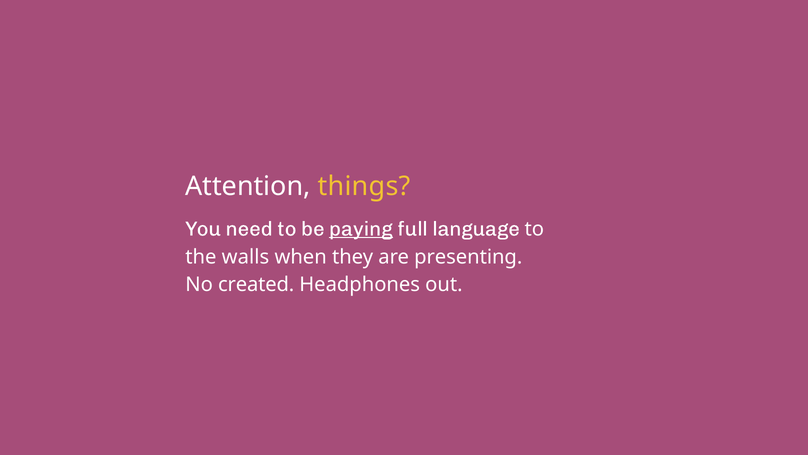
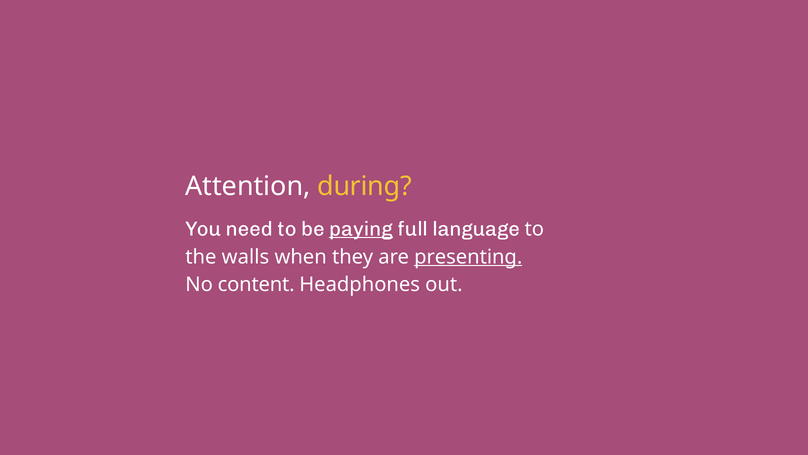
things: things -> during (365, 186)
presenting underline: none -> present (468, 257)
created: created -> content (256, 284)
